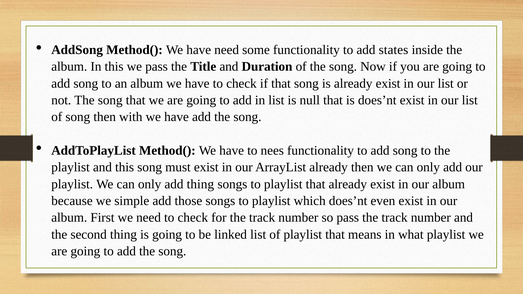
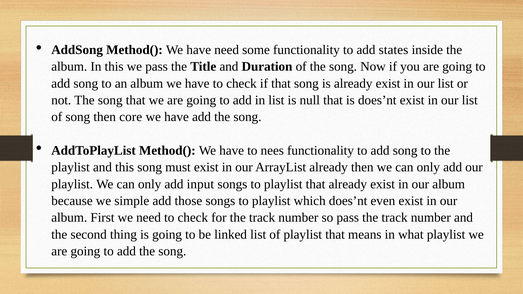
with: with -> core (131, 117)
add thing: thing -> input (200, 184)
